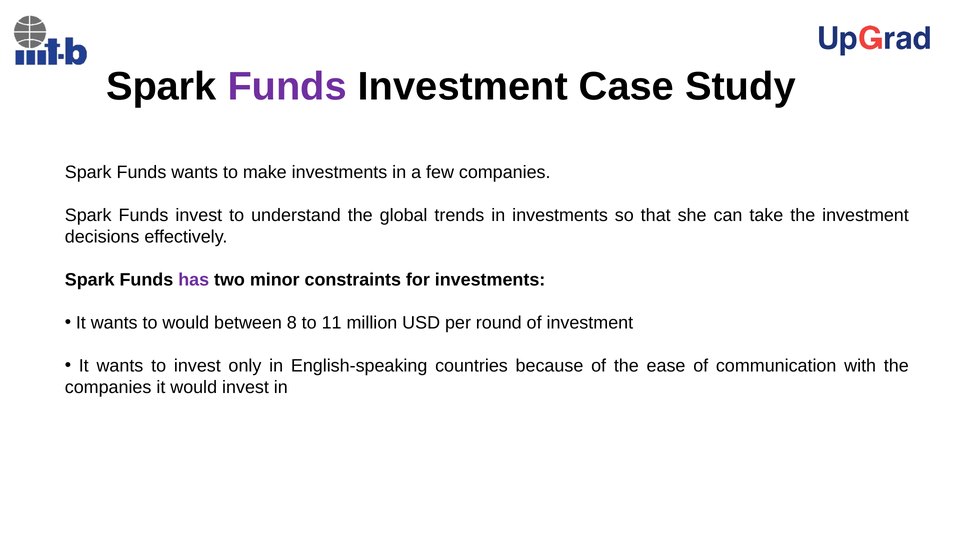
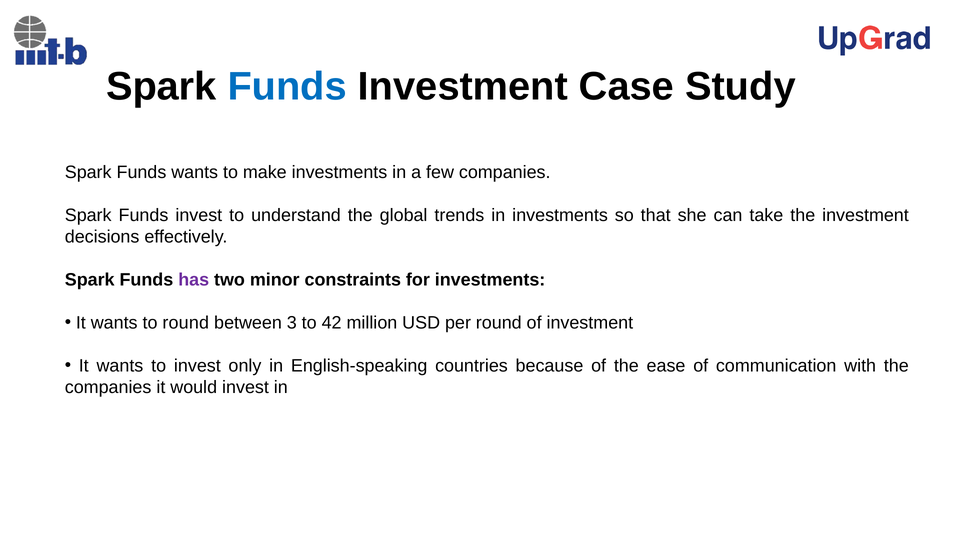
Funds colour: purple -> blue (287, 87)
to would: would -> round (186, 323)
8: 8 -> 3 (292, 323)
11: 11 -> 42 (332, 323)
